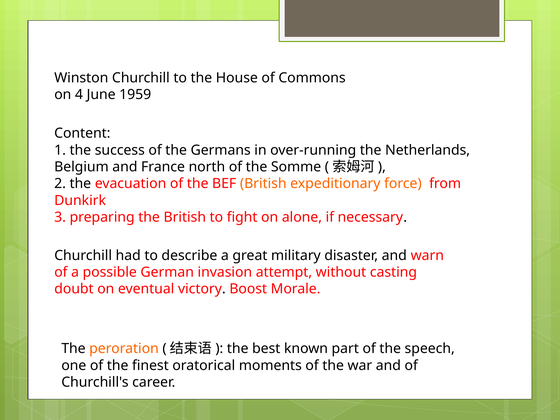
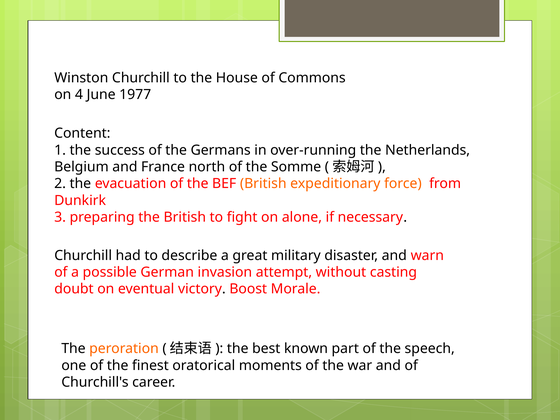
1959: 1959 -> 1977 (135, 95)
